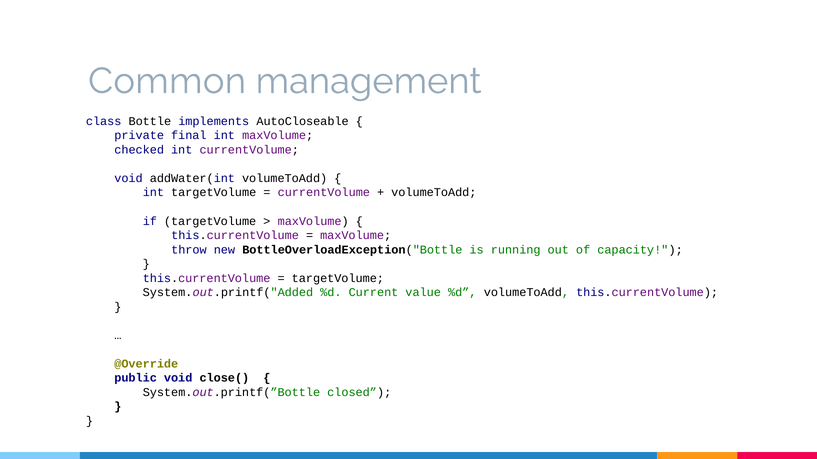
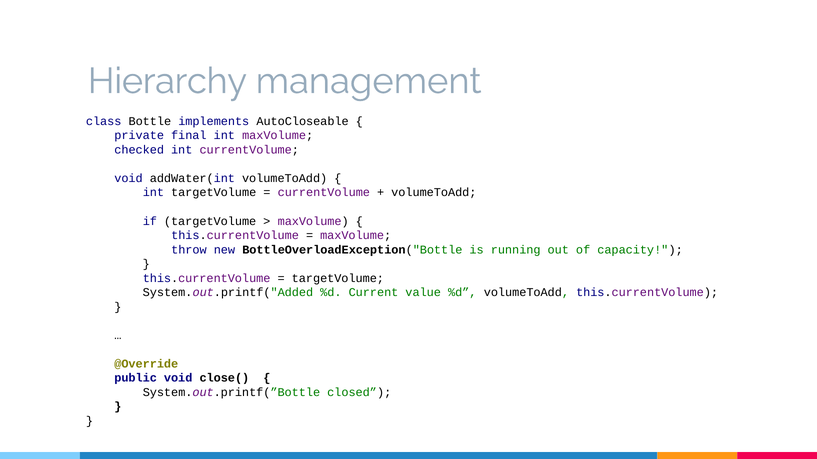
Common: Common -> Hierarchy (167, 81)
